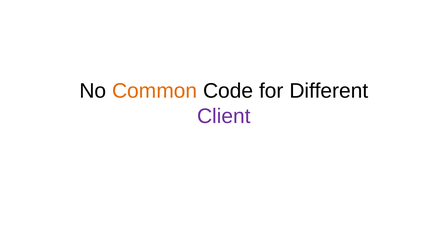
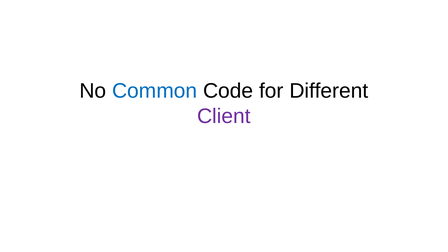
Common colour: orange -> blue (155, 91)
